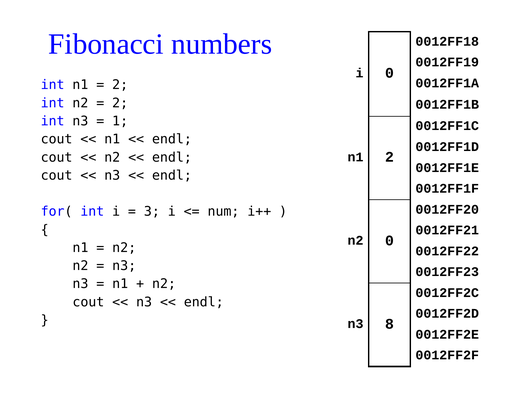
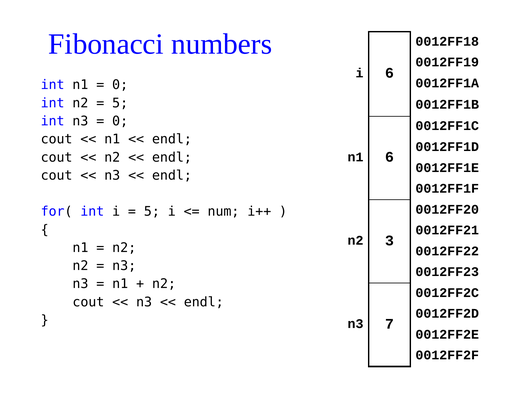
i 0: 0 -> 6 (389, 73)
2: 2 -> 0 (120, 85)
2: 2 -> 5 (120, 103)
1: 1 -> 0 (120, 121)
n1 2: 2 -> 6 (389, 157)
3: 3 -> 5 (152, 211)
n2 0: 0 -> 3 (389, 240)
8: 8 -> 7 (389, 324)
